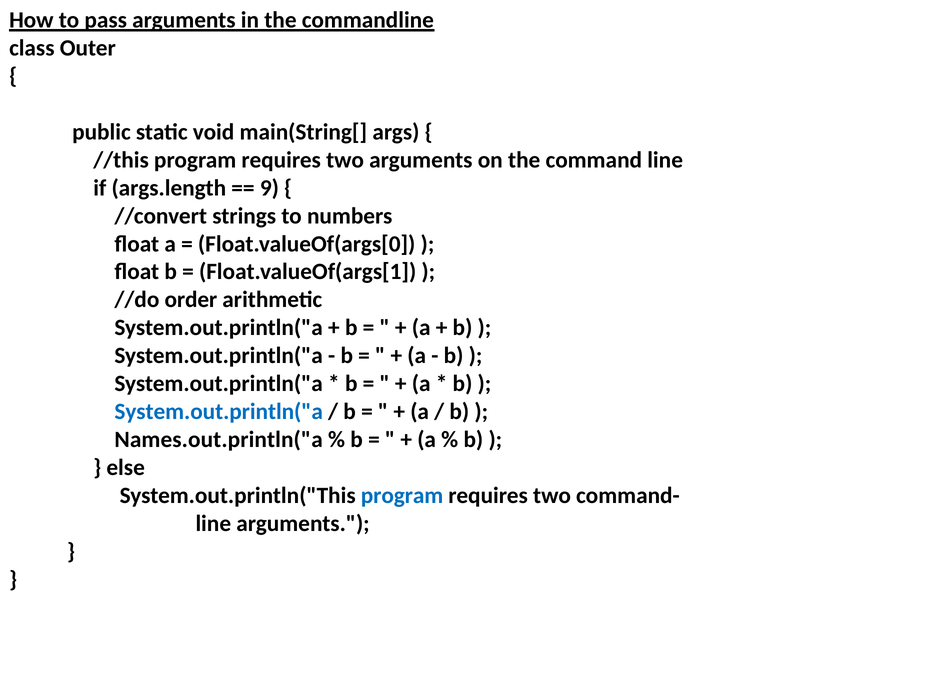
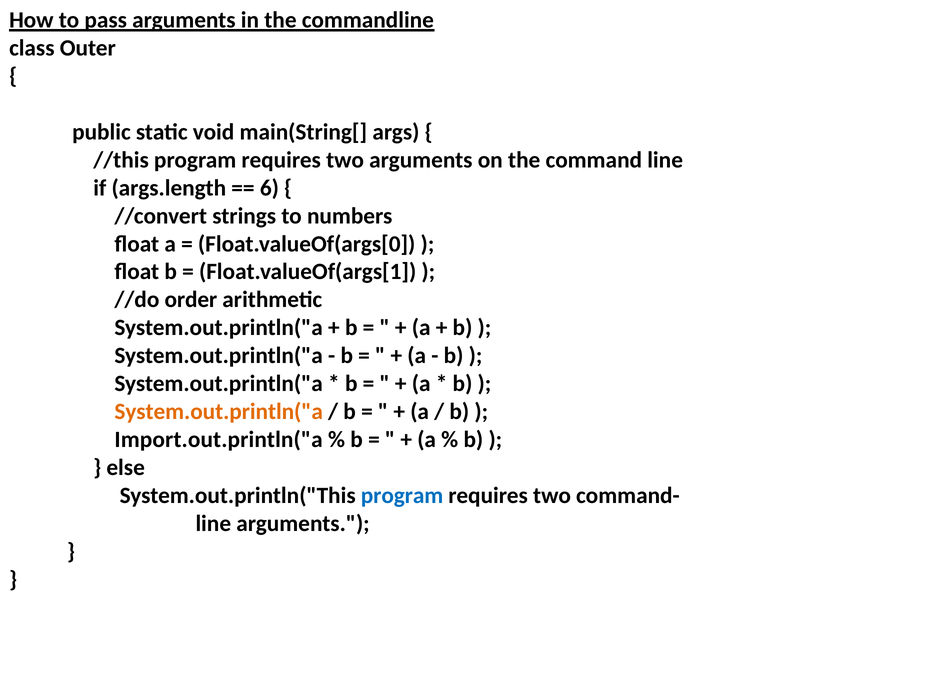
9: 9 -> 6 (269, 188)
System.out.println("a colour: blue -> orange (219, 412)
Names.out.println("a: Names.out.println("a -> Import.out.println("a (219, 440)
